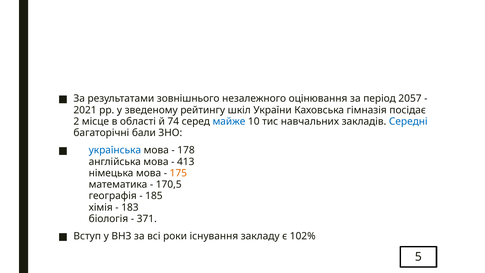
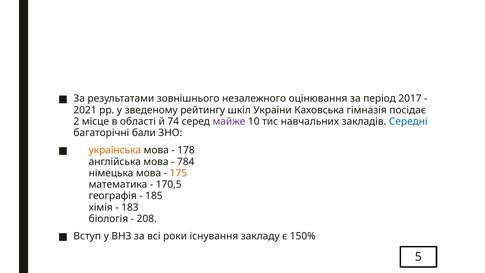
2057: 2057 -> 2017 (410, 99)
майже colour: blue -> purple (229, 121)
українська colour: blue -> orange (115, 150)
413: 413 -> 784 (186, 162)
371: 371 -> 208 (147, 219)
102%: 102% -> 150% (303, 236)
